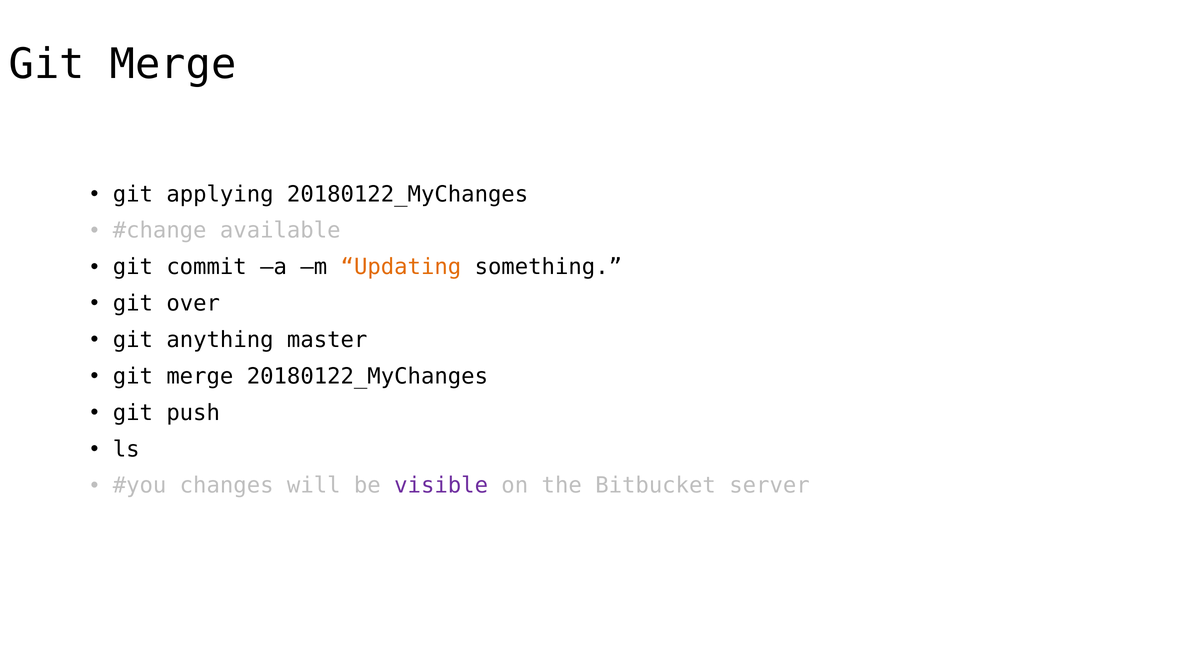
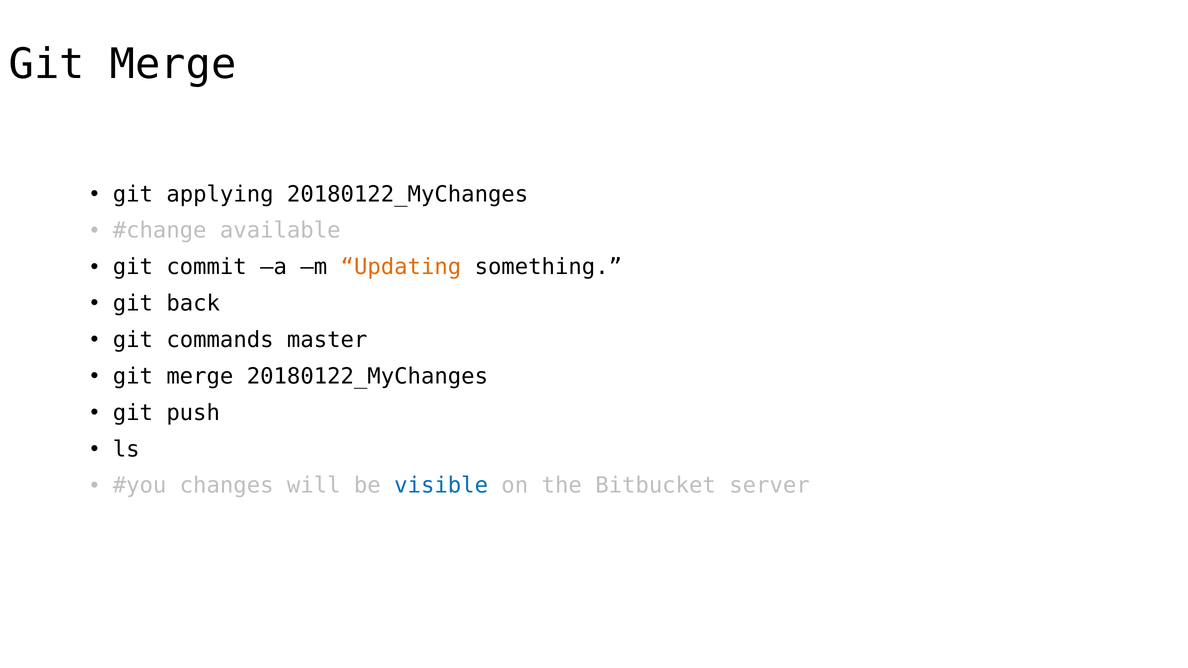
over: over -> back (193, 304)
anything: anything -> commands (220, 340)
visible colour: purple -> blue (441, 486)
